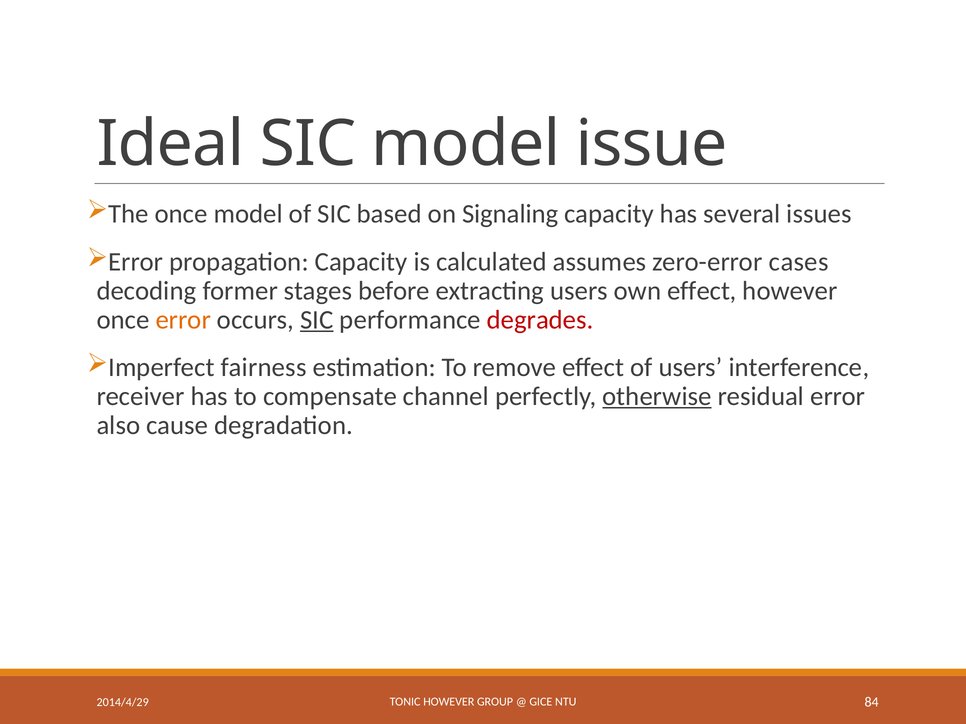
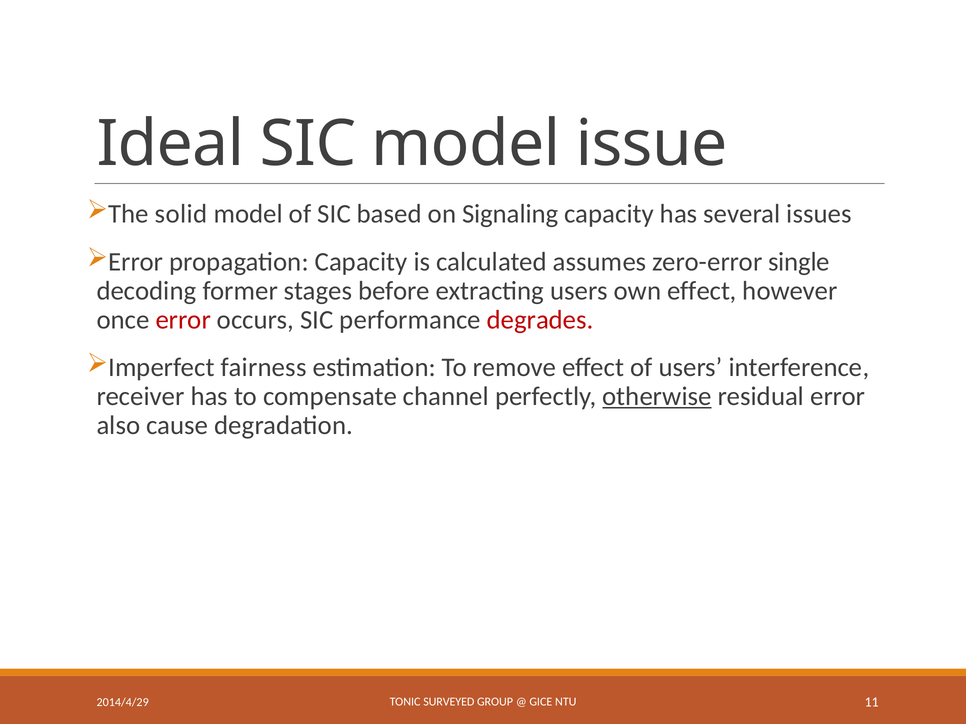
The once: once -> solid (181, 214)
cases: cases -> single (799, 262)
error colour: orange -> red (183, 320)
SIC underline: present -> none (317, 320)
TONIC HOWEVER: HOWEVER -> SURVEYED (449, 702)
84: 84 -> 11 (872, 703)
